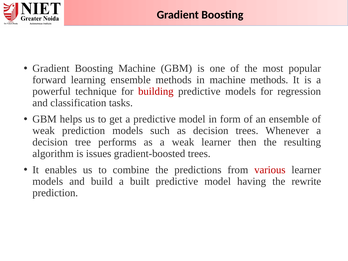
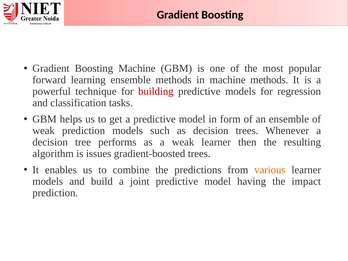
various colour: red -> orange (270, 170)
built: built -> joint (140, 181)
rewrite: rewrite -> impact (306, 181)
